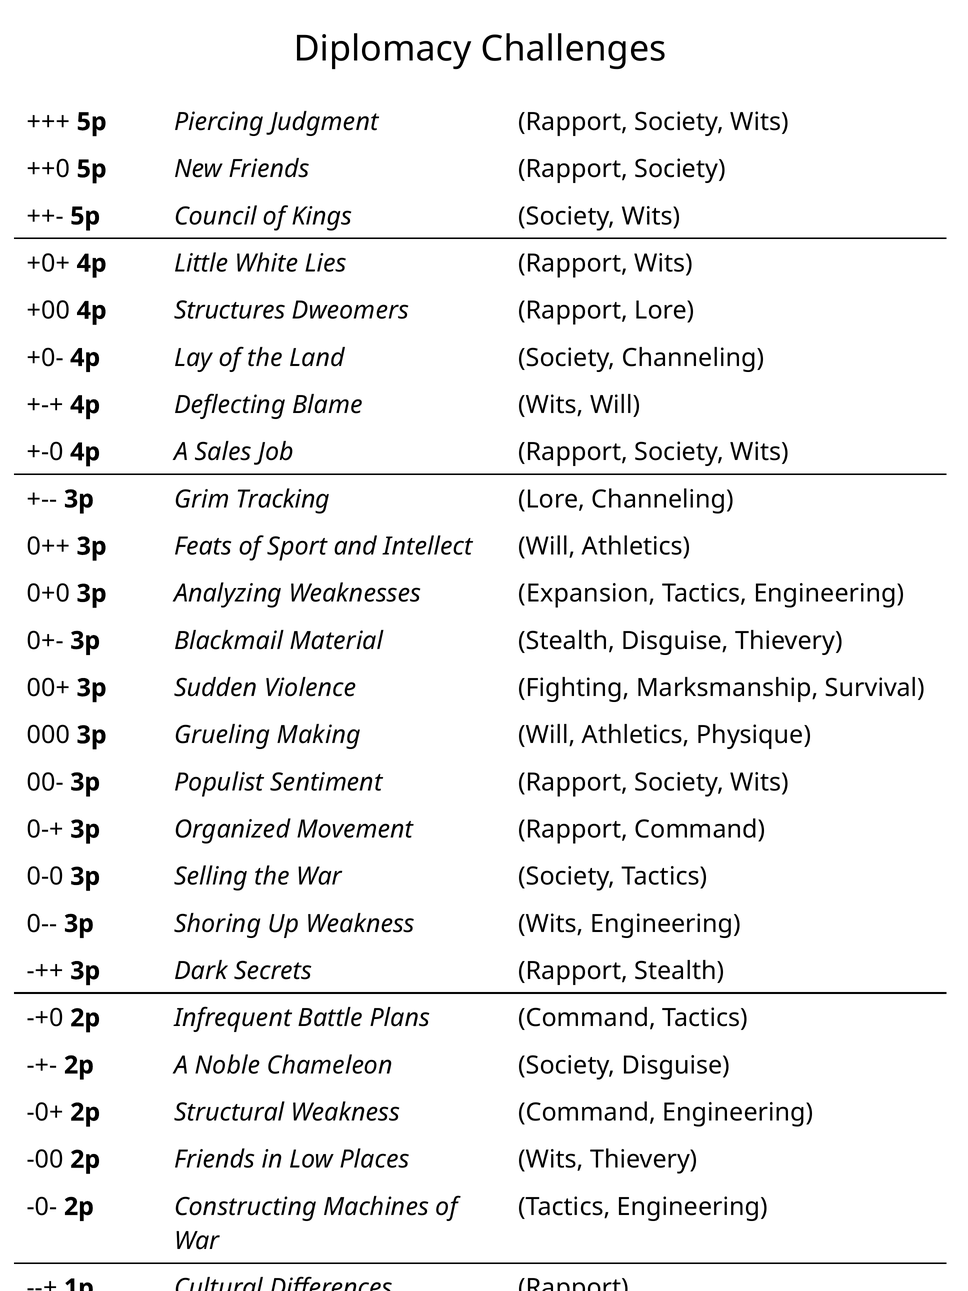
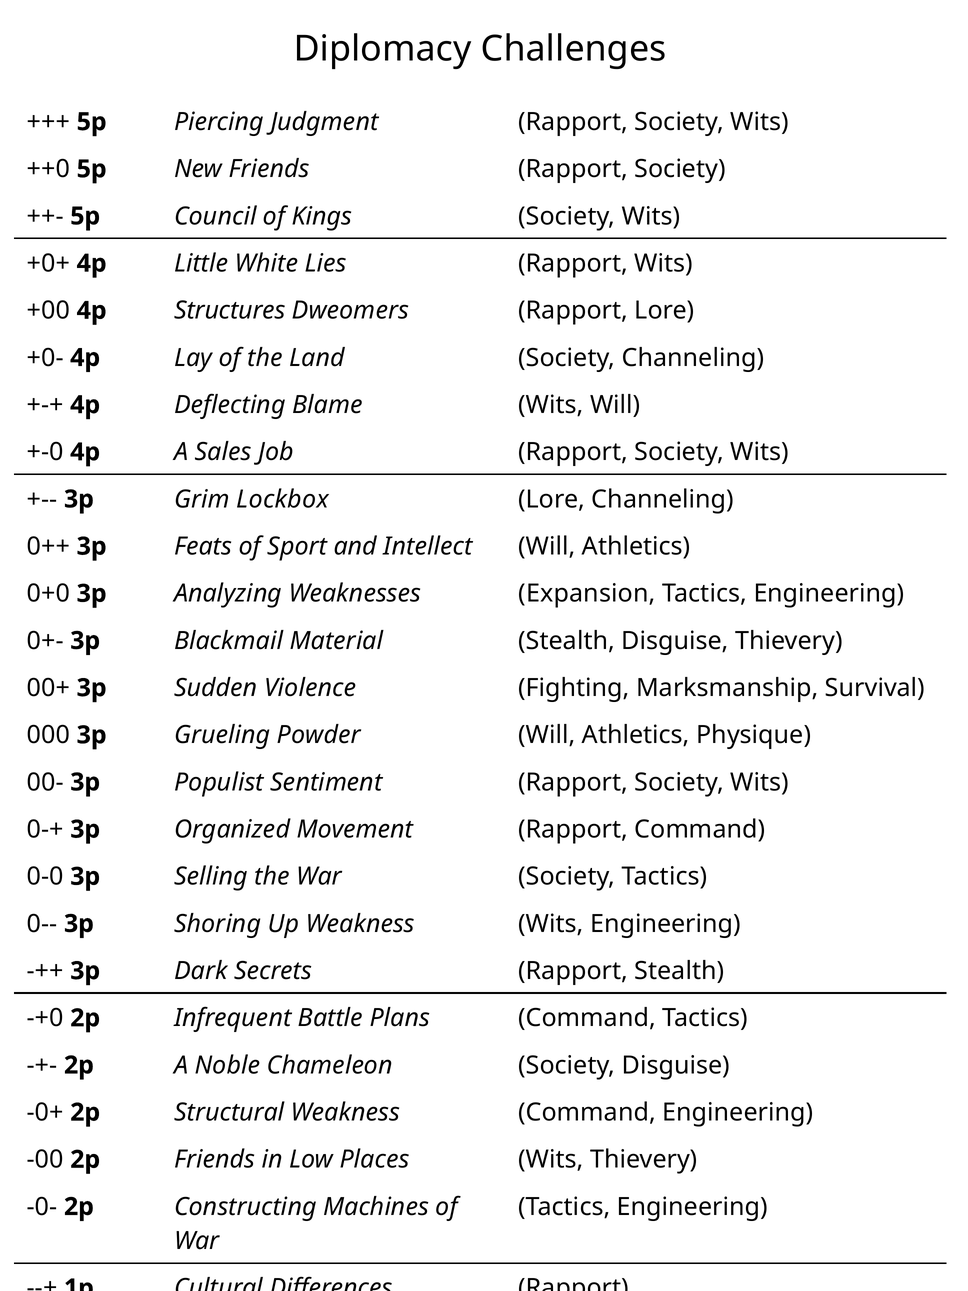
Tracking: Tracking -> Lockbox (283, 499)
Making: Making -> Powder (319, 735)
